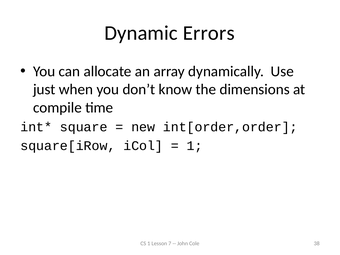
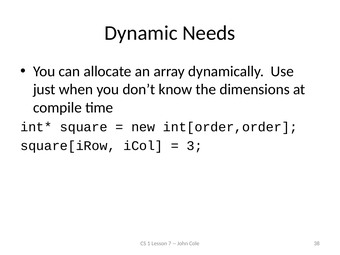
Errors: Errors -> Needs (209, 33)
1: 1 -> 3 (195, 146)
